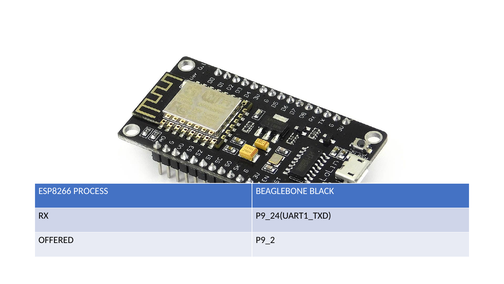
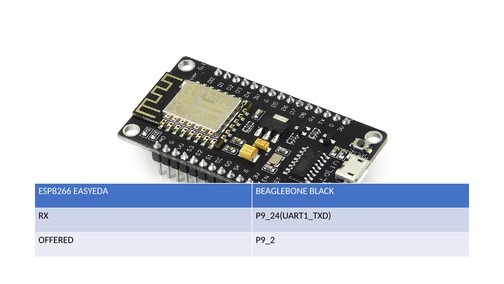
PROCESS: PROCESS -> EASYEDA (91, 191)
